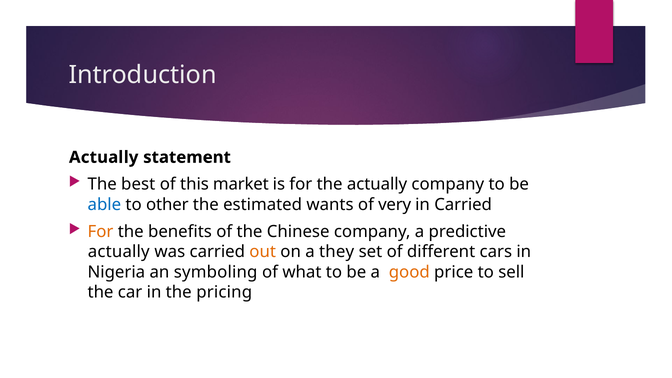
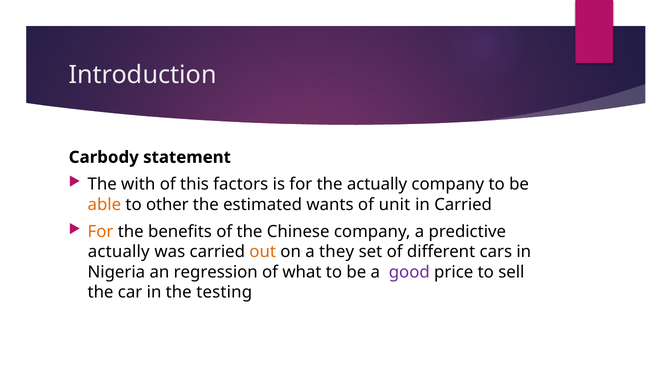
Actually: Actually -> Carbody (104, 157)
best: best -> with (138, 184)
market: market -> factors (241, 184)
able colour: blue -> orange (104, 205)
very: very -> unit (394, 205)
symboling: symboling -> regression (216, 272)
good colour: orange -> purple (409, 272)
pricing: pricing -> testing (224, 292)
